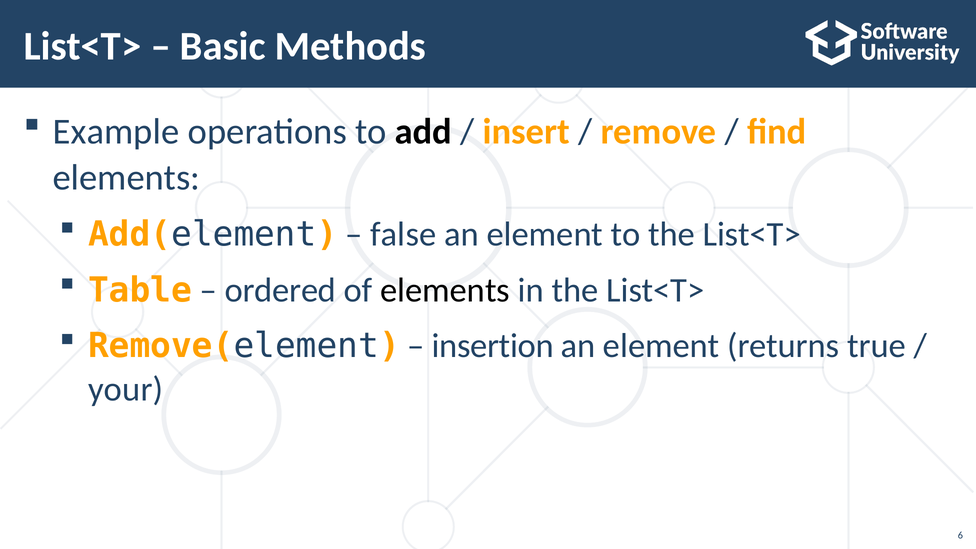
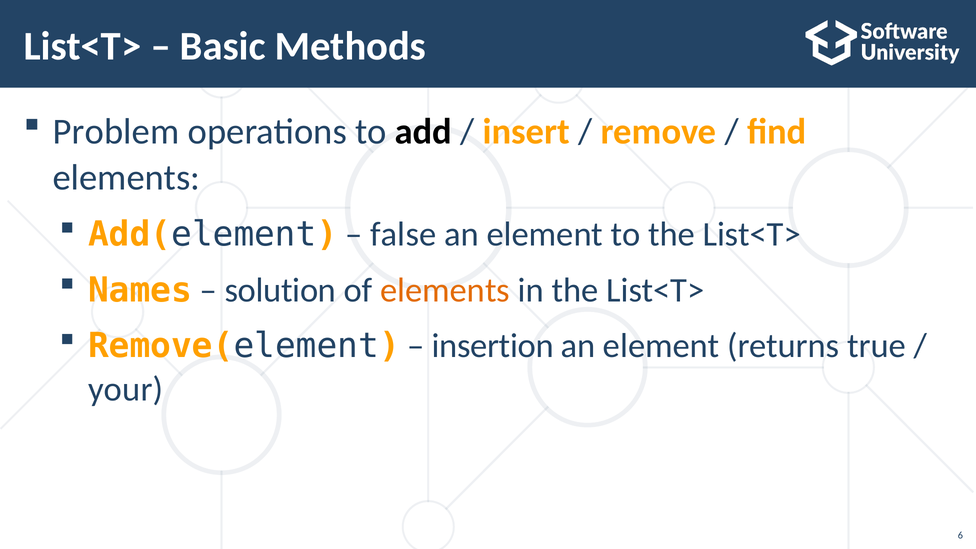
Example: Example -> Problem (116, 132)
Table: Table -> Names (140, 290)
ordered: ordered -> solution (280, 290)
elements colour: black -> orange (445, 290)
